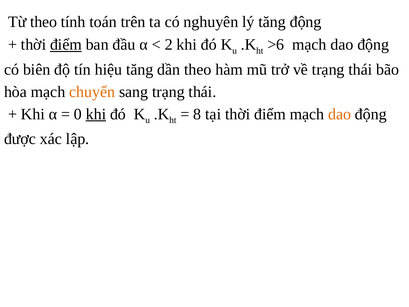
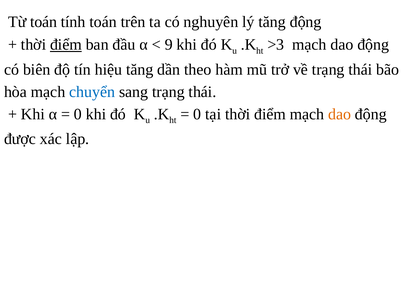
Từ theo: theo -> toán (44, 22)
2: 2 -> 9 (169, 45)
>6: >6 -> >3 (276, 45)
chuyển colour: orange -> blue (92, 92)
khi underline: present -> none (96, 114)
8: 8 -> 0 (197, 114)
